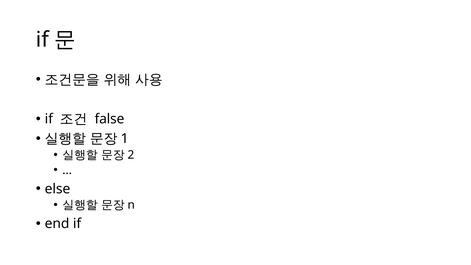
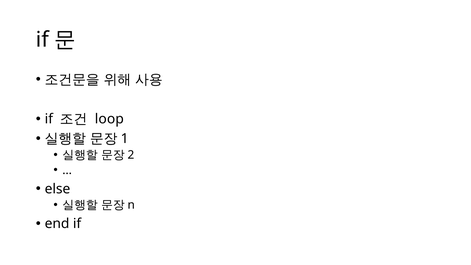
false: false -> loop (109, 119)
